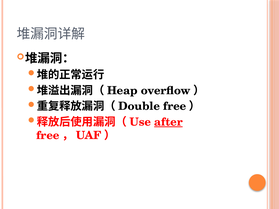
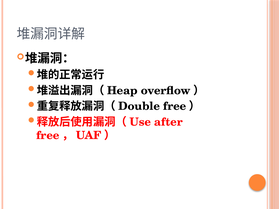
after underline: present -> none (168, 122)
